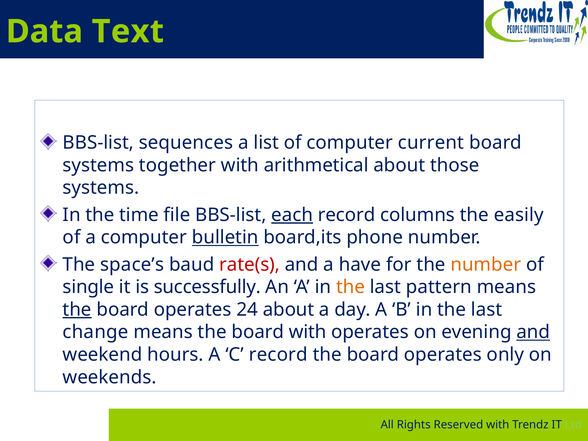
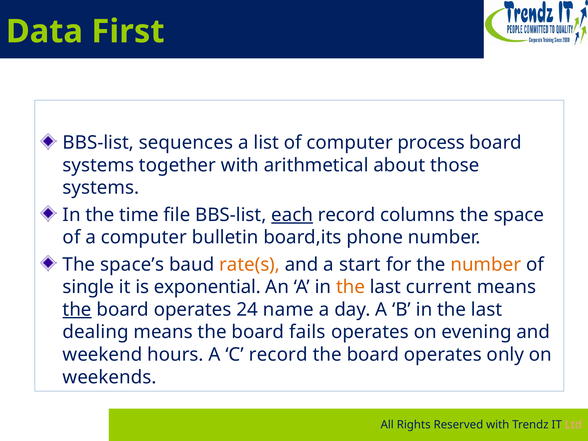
Text: Text -> First (128, 31)
current: current -> process (431, 143)
easily: easily -> space (519, 215)
bulletin underline: present -> none (225, 237)
rate(s colour: red -> orange (250, 265)
have: have -> start (360, 265)
successfully: successfully -> exponential (207, 287)
pattern: pattern -> current (439, 287)
24 about: about -> name (288, 310)
change: change -> dealing (96, 332)
board with: with -> fails (307, 332)
and underline: present -> none (533, 332)
Ltd colour: light green -> pink (573, 425)
